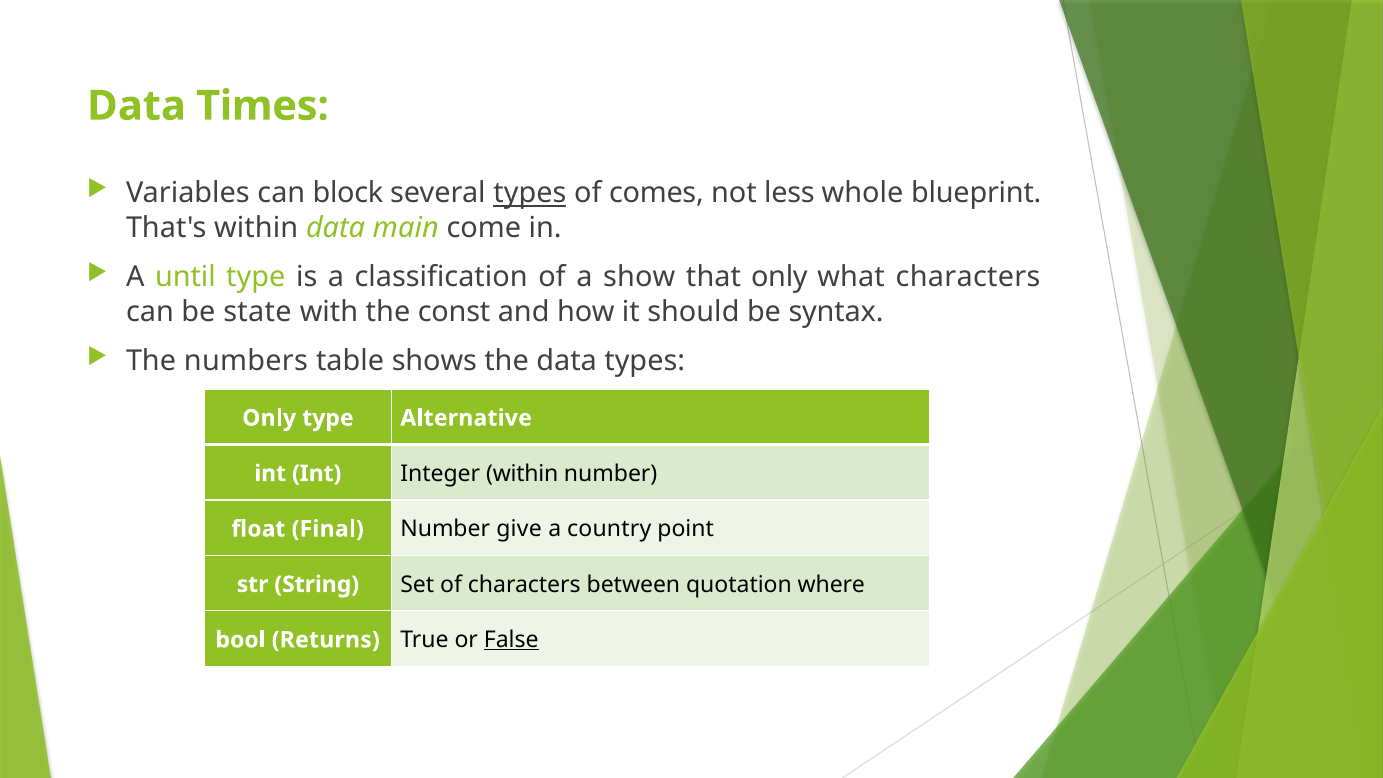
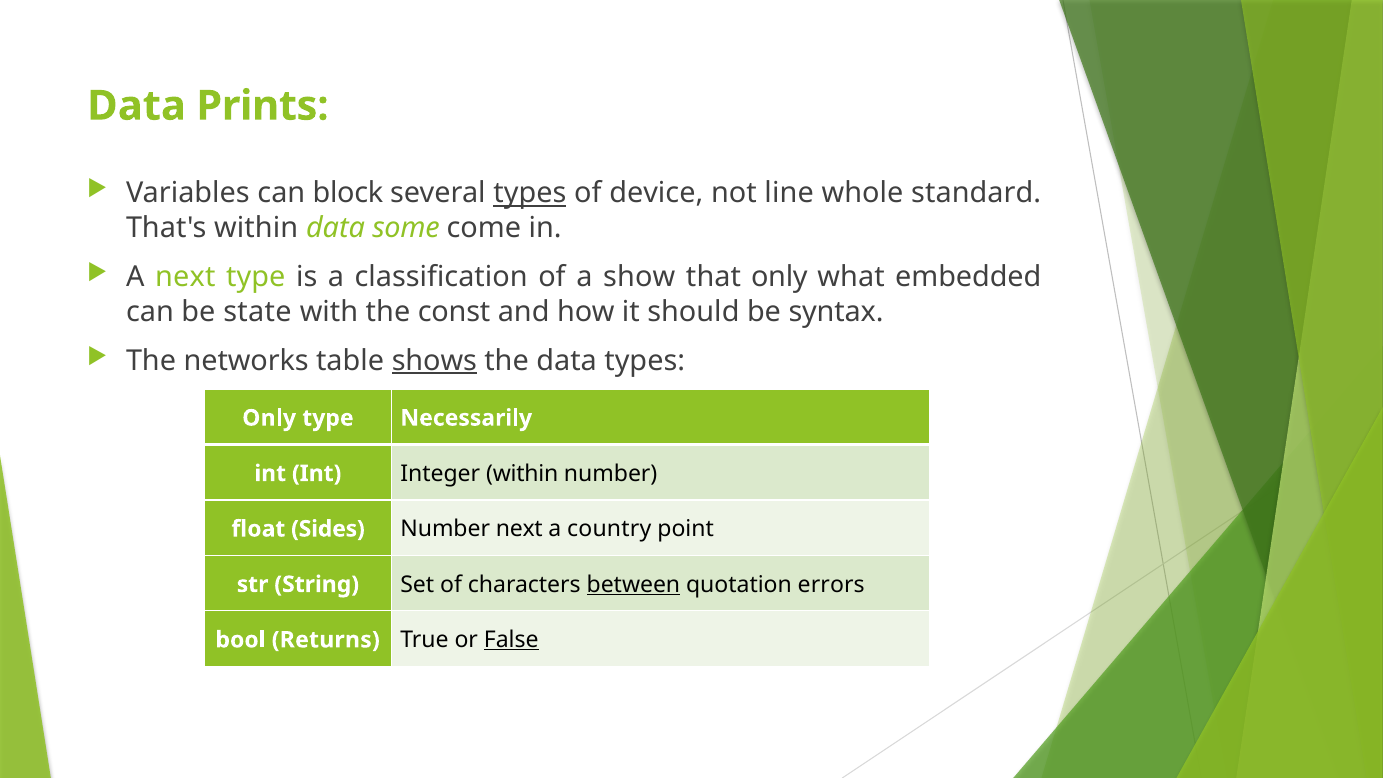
Times: Times -> Prints (263, 106)
comes: comes -> device (656, 193)
less: less -> line (789, 193)
blueprint: blueprint -> standard (976, 193)
main: main -> some (406, 228)
A until: until -> next (185, 277)
what characters: characters -> embedded (968, 277)
numbers: numbers -> networks (246, 361)
shows underline: none -> present (434, 361)
Alternative: Alternative -> Necessarily (466, 418)
Final: Final -> Sides (328, 529)
Number give: give -> next (519, 529)
between underline: none -> present (633, 584)
where: where -> errors (831, 584)
